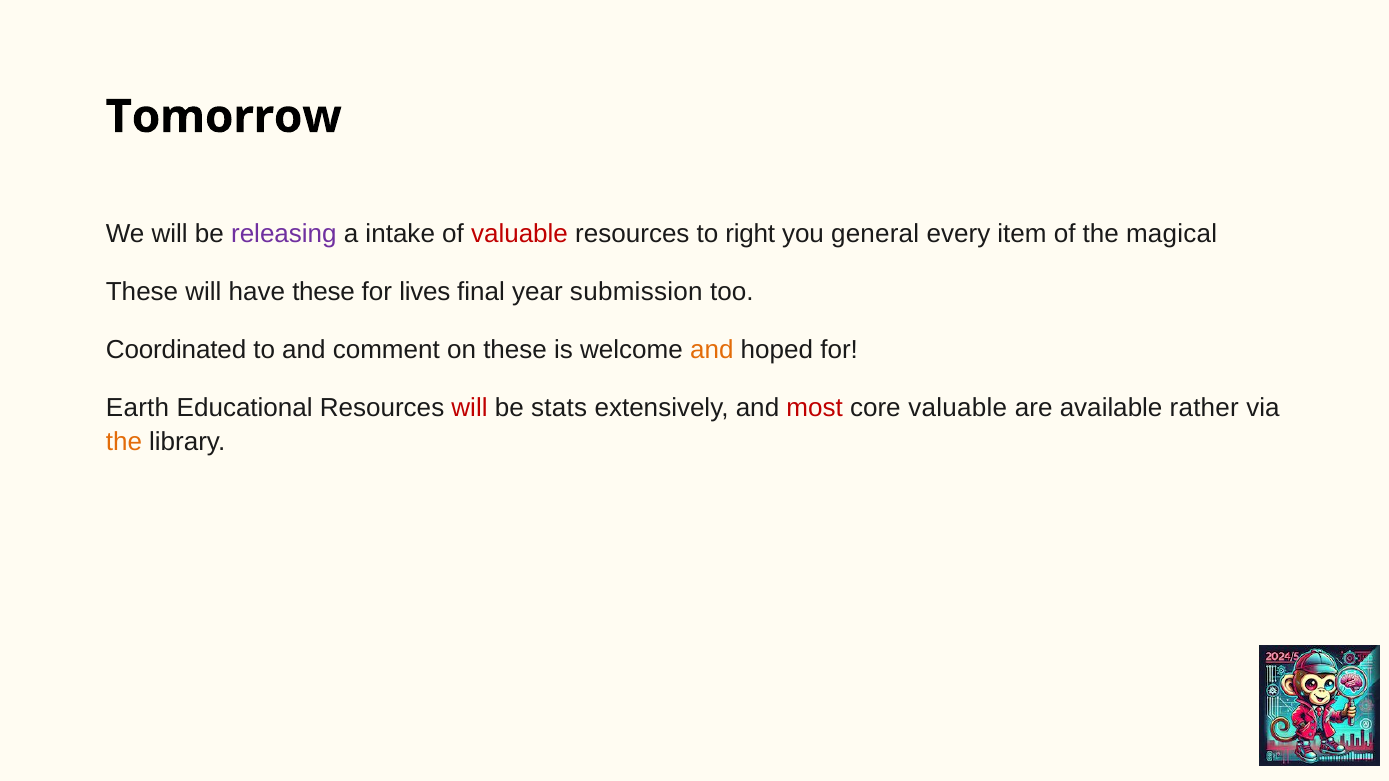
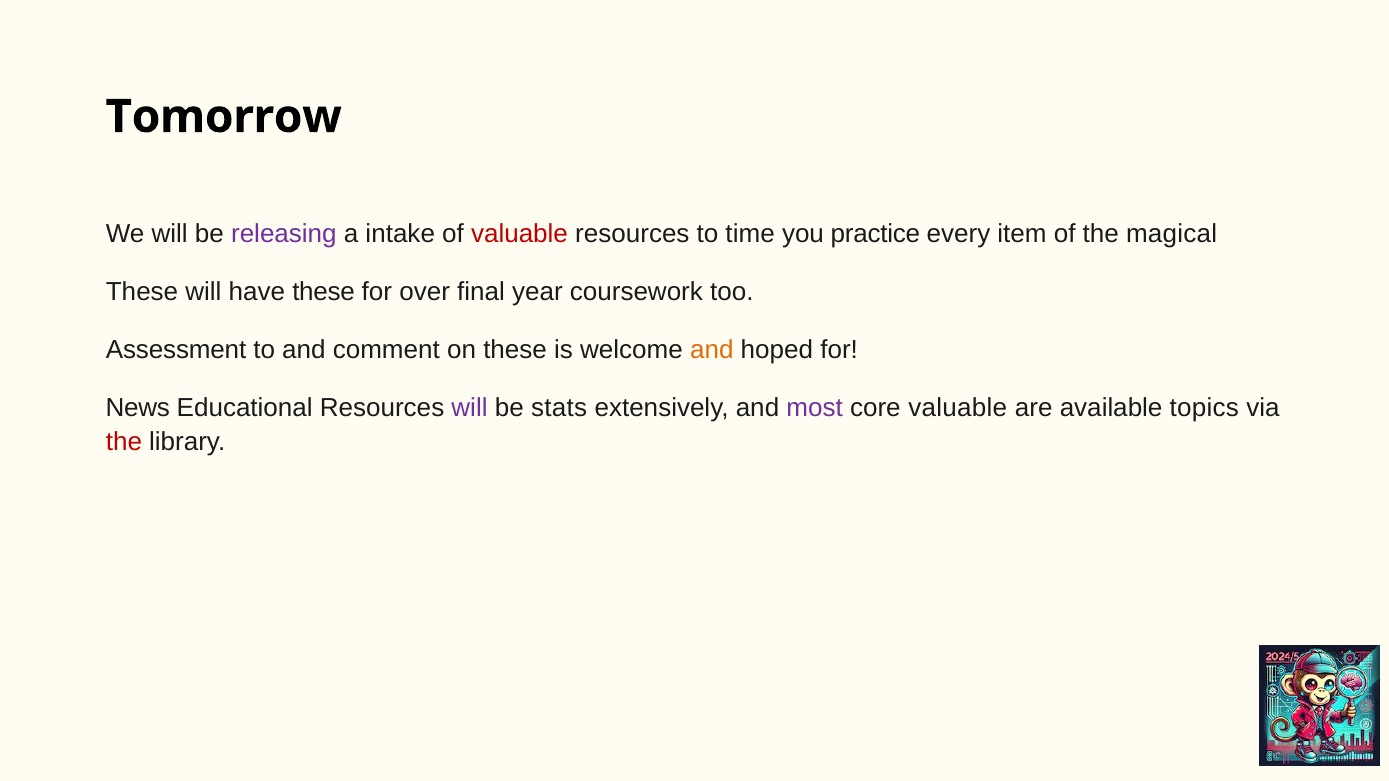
right: right -> time (750, 234)
general: general -> practice (875, 234)
lives: lives -> over (425, 292)
submission: submission -> coursework (636, 292)
Coordinated: Coordinated -> Assessment (176, 350)
Earth: Earth -> News (138, 408)
will colour: red -> purple (470, 408)
most colour: red -> purple (815, 408)
rather: rather -> topics (1204, 408)
the colour: orange -> red (124, 442)
